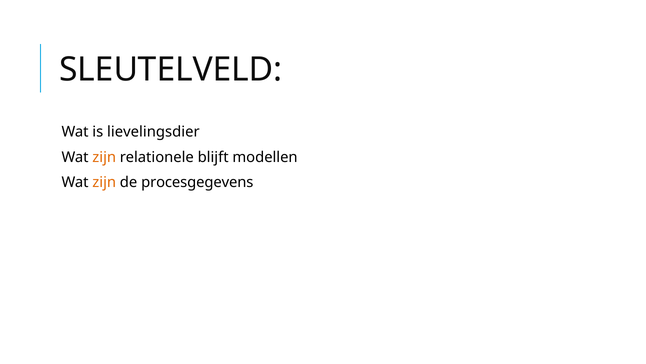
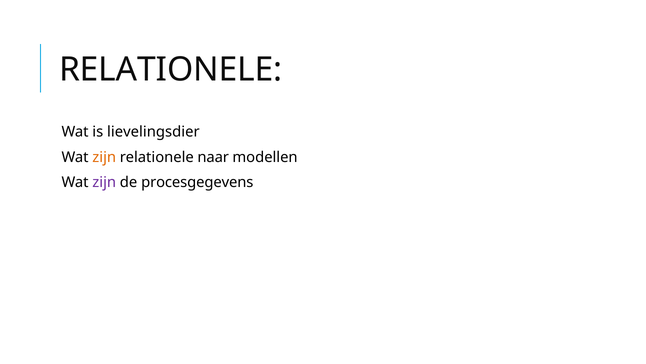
SLEUTELVELD: SLEUTELVELD -> RELATIONELE (171, 69)
blijft: blijft -> naar (213, 157)
zijn colour: orange -> purple (104, 182)
